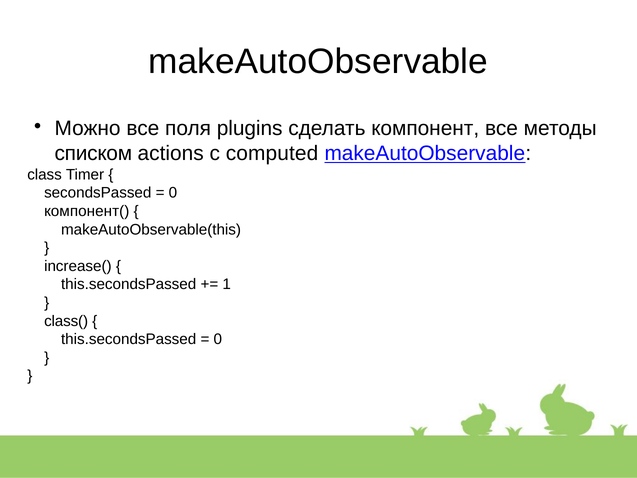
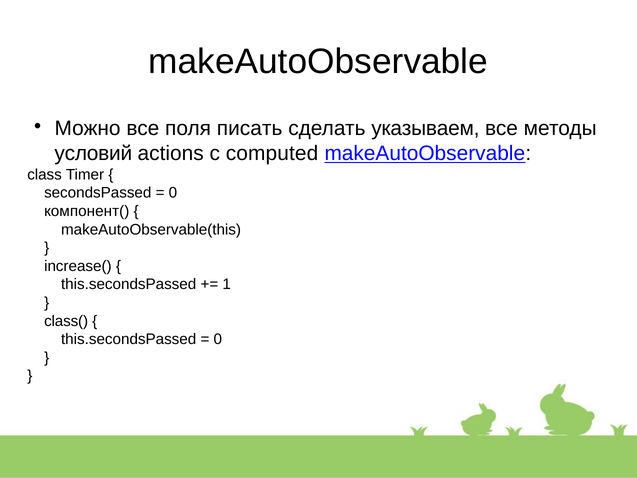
plugins: plugins -> писать (250, 128)
компонент: компонент -> указываем (425, 128)
списком: списком -> условий (93, 153)
